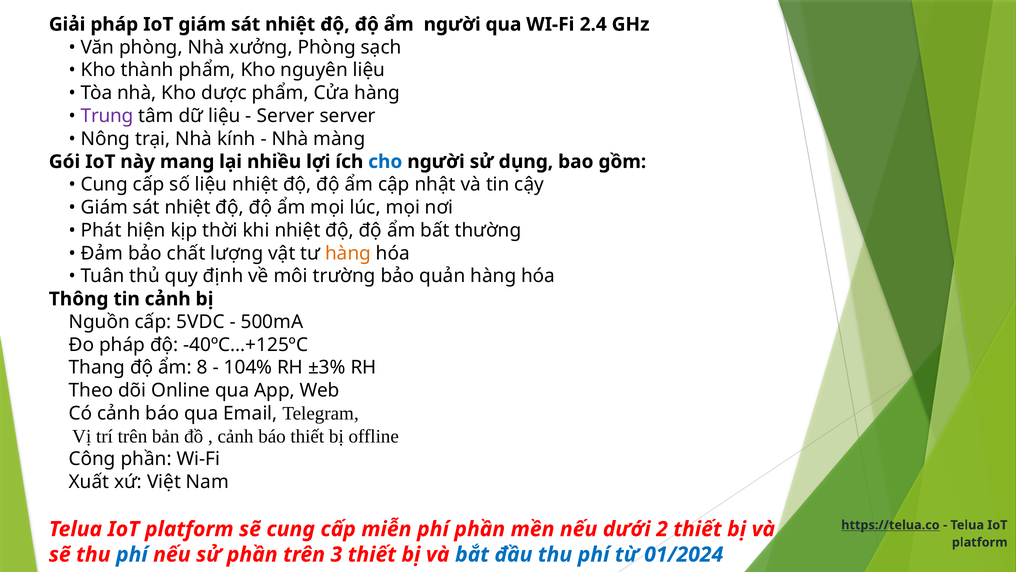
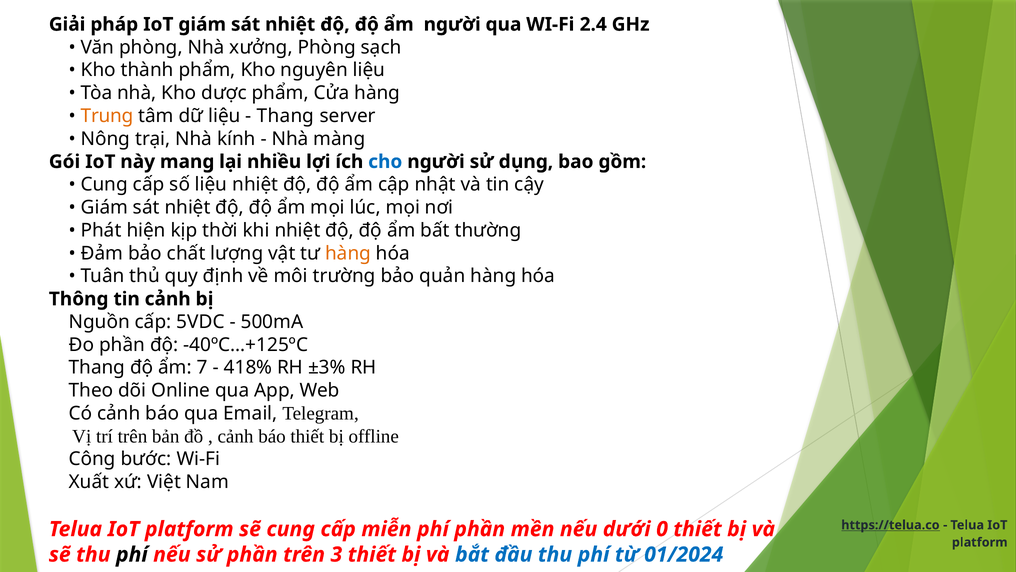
Trung colour: purple -> orange (107, 116)
Server: Server -> Thang (286, 116)
Đo pháp: pháp -> phần (122, 344)
8: 8 -> 7 (202, 367)
104%: 104% -> 418% (248, 367)
Công phần: phần -> bước (146, 459)
2: 2 -> 0 (662, 529)
phí colour: blue -> black (132, 554)
